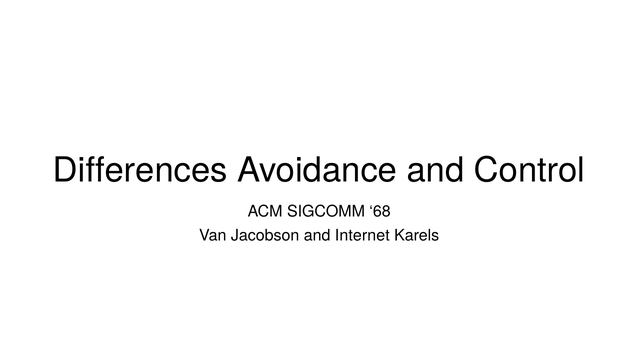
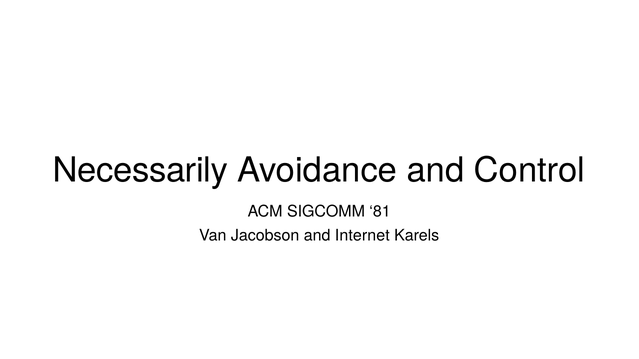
Differences: Differences -> Necessarily (140, 171)
68: 68 -> 81 (380, 212)
